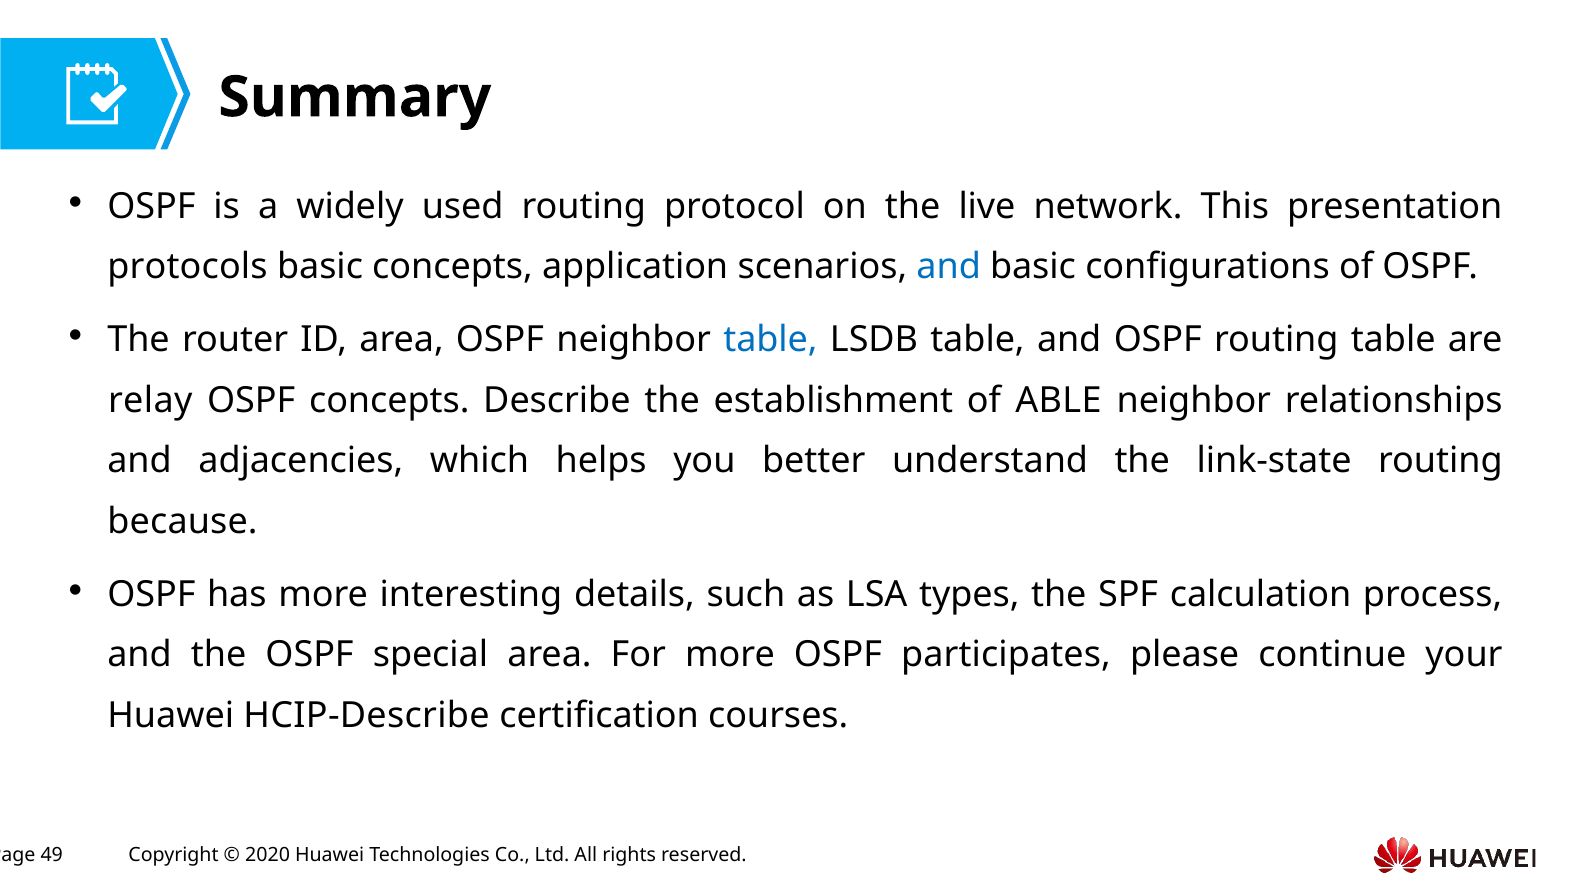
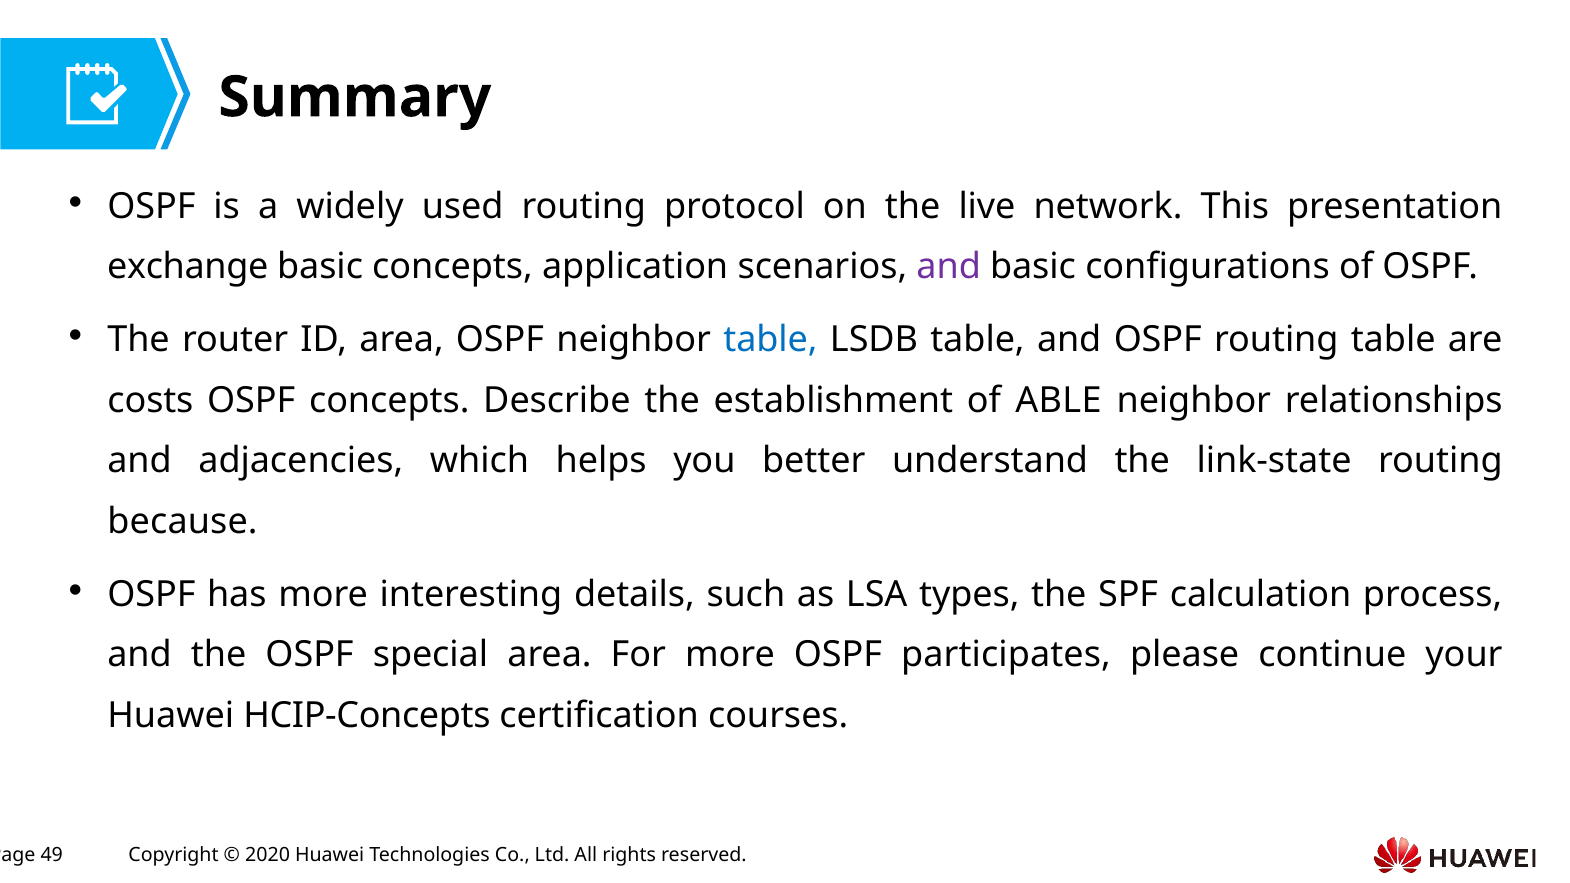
protocols: protocols -> exchange (188, 267)
and colour: blue -> purple (949, 267)
relay: relay -> costs (150, 401)
HCIP-Describe: HCIP-Describe -> HCIP-Concepts (367, 715)
